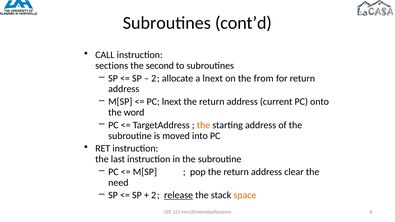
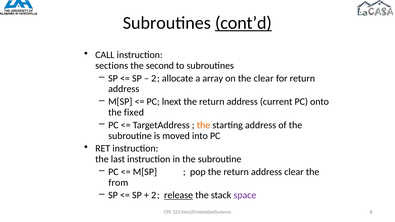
cont’d underline: none -> present (243, 23)
a lnext: lnext -> array (213, 78)
the from: from -> clear (264, 78)
word: word -> fixed (134, 112)
need: need -> from (118, 183)
space colour: orange -> purple (245, 195)
